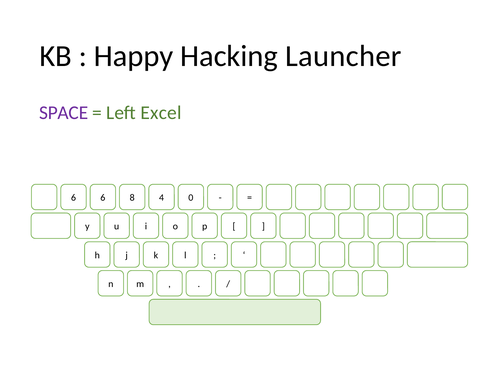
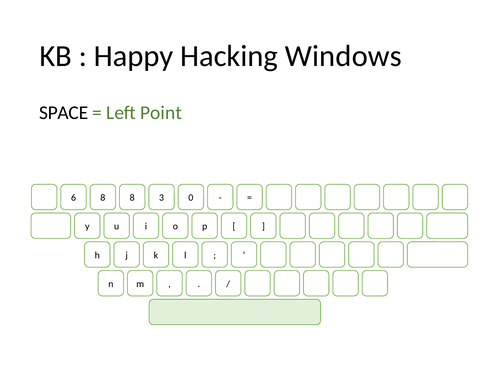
Launcher: Launcher -> Windows (343, 56)
SPACE colour: purple -> black (64, 113)
Excel: Excel -> Point (161, 113)
6 6: 6 -> 8 (103, 198)
4: 4 -> 3 (162, 198)
